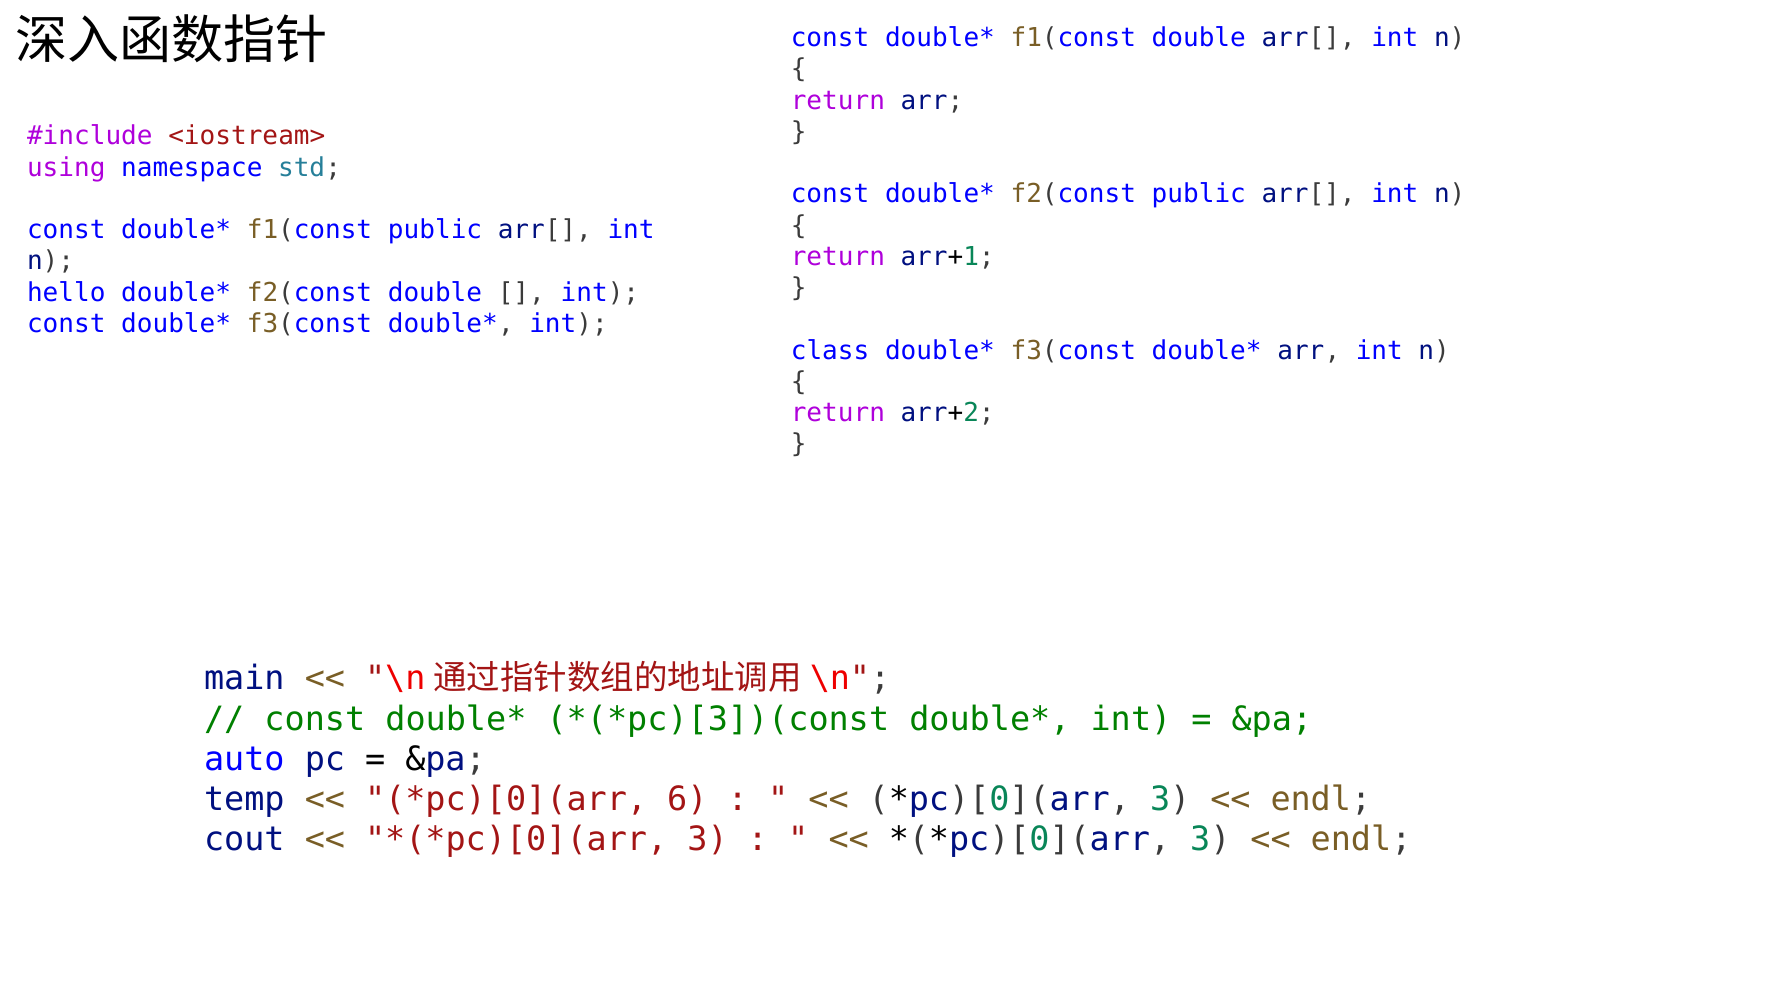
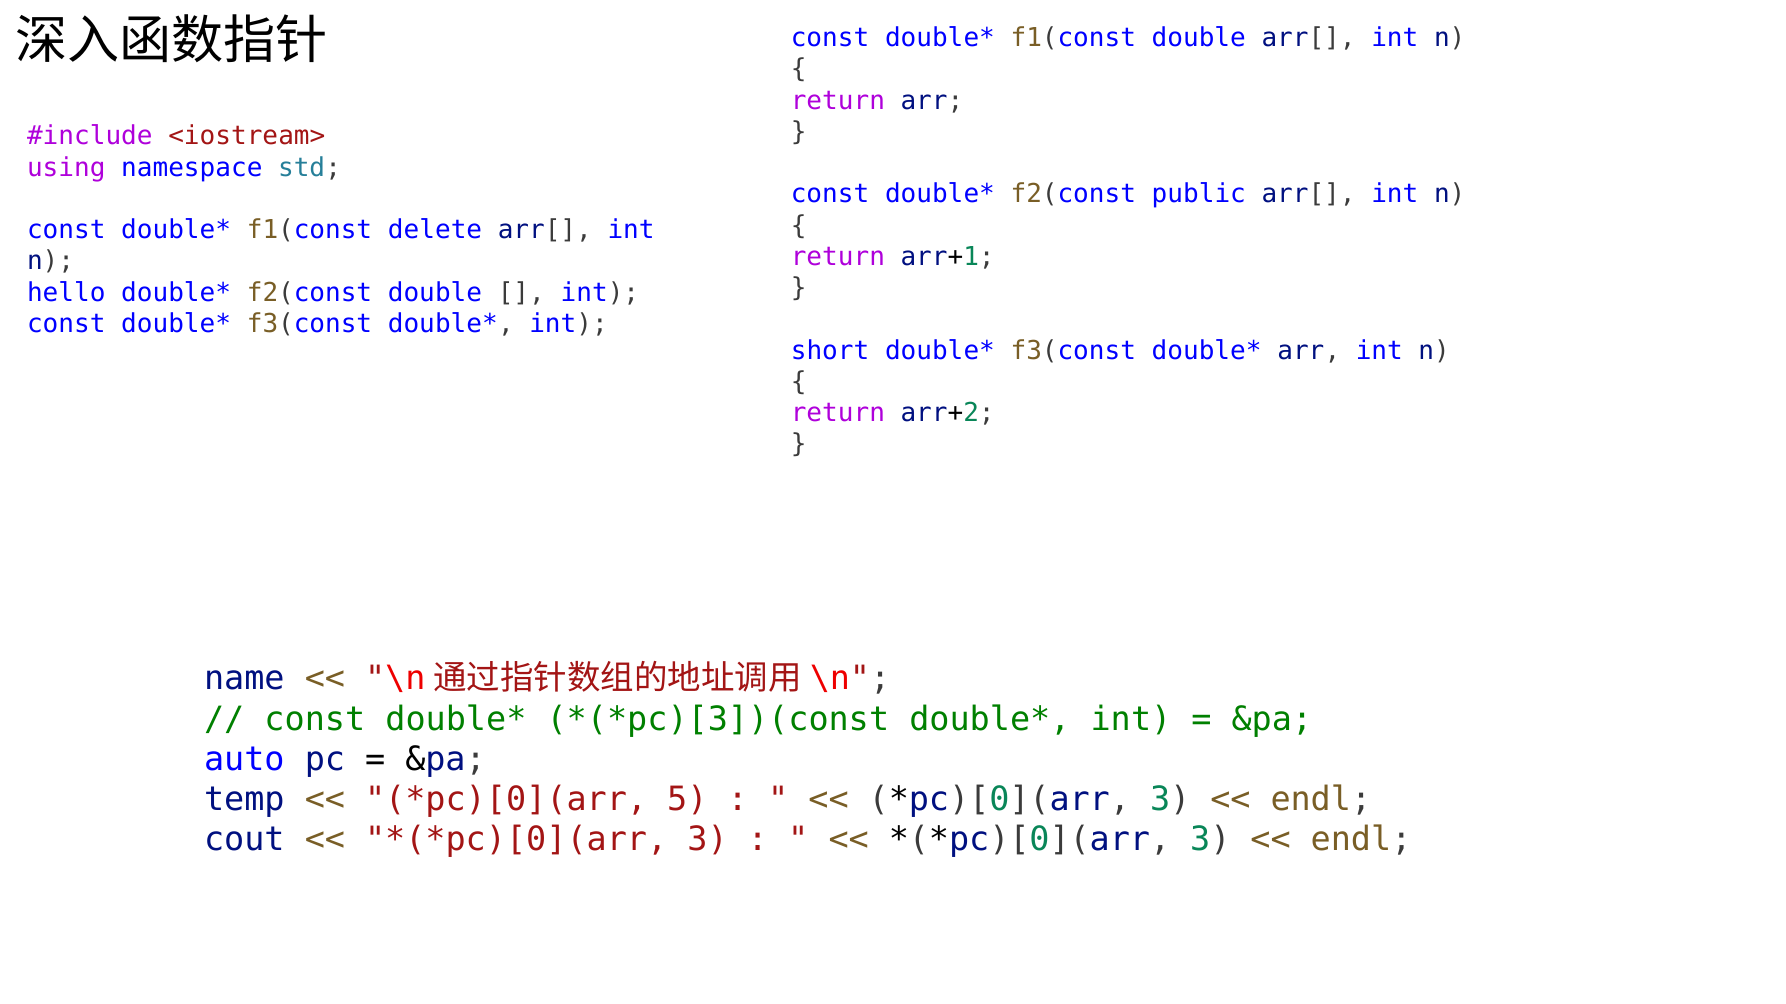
f1(const public: public -> delete (435, 230)
class: class -> short (830, 351)
main: main -> name (244, 679)
6: 6 -> 5 (687, 800)
